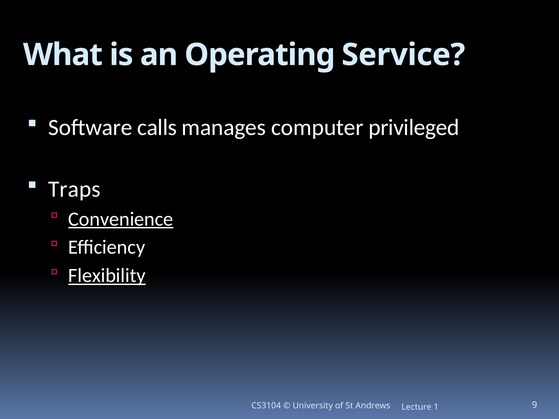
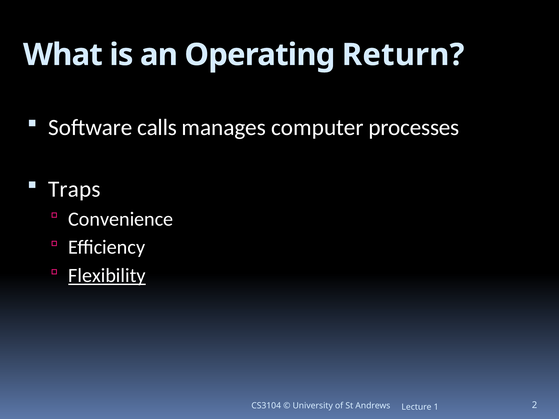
Service: Service -> Return (403, 55)
privileged: privileged -> processes (414, 128)
Convenience underline: present -> none (121, 219)
9: 9 -> 2 (535, 405)
